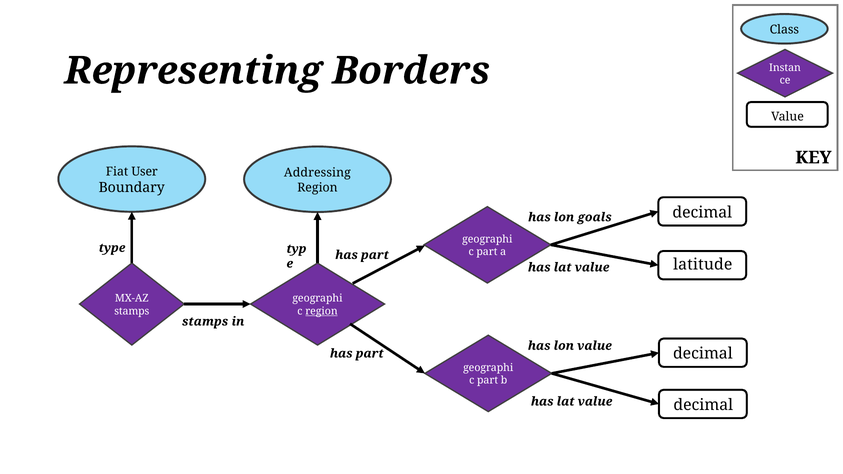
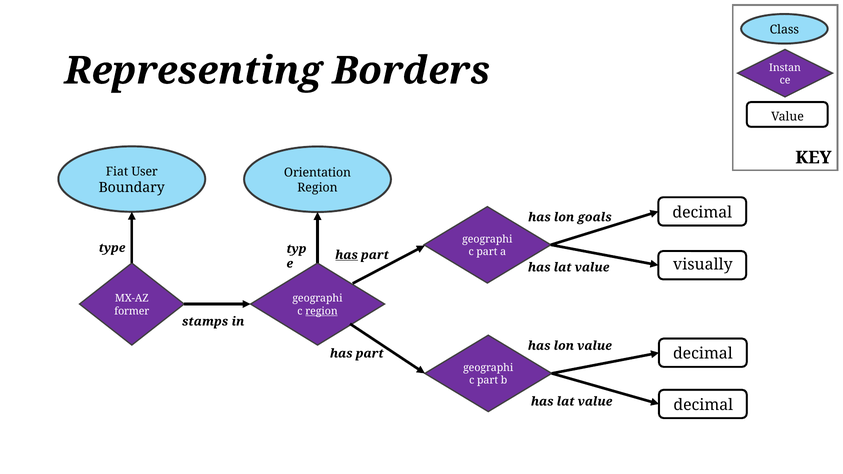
Addressing: Addressing -> Orientation (318, 173)
has underline: none -> present (347, 255)
latitude: latitude -> visually (703, 265)
stamps: stamps -> former (132, 311)
